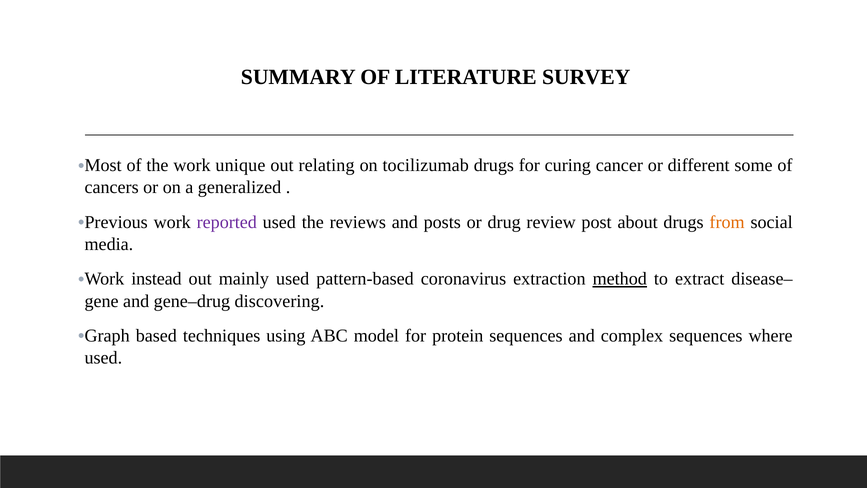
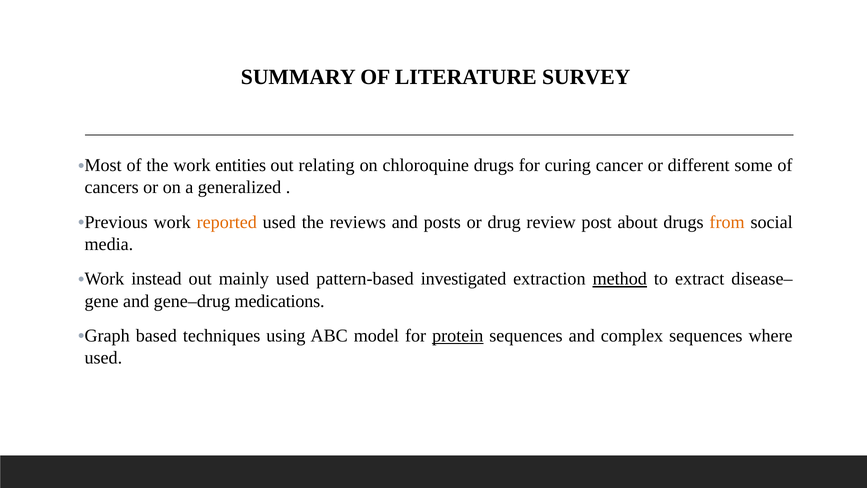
unique: unique -> entities (241, 165)
tocilizumab: tocilizumab -> chloroquine (426, 165)
reported colour: purple -> orange (227, 222)
coronavirus: coronavirus -> investigated (464, 279)
discovering: discovering -> medications (280, 301)
protein underline: none -> present (458, 336)
